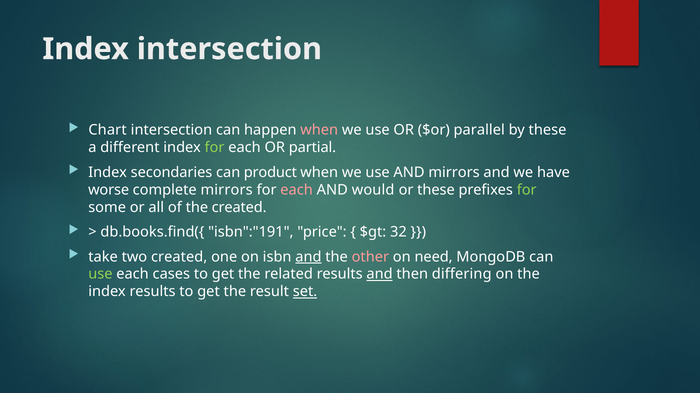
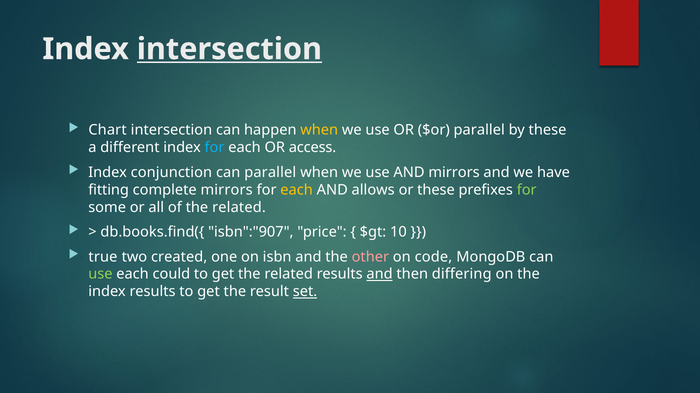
intersection underline: none -> present (229, 49)
when colour: pink -> yellow (319, 130)
for colour: light green -> light blue (215, 148)
partial: partial -> access (313, 148)
secondaries: secondaries -> conjunction (171, 173)
can product: product -> parallel (270, 173)
worse: worse -> fitting (109, 190)
each colour: pink -> yellow (297, 190)
would: would -> allows (373, 190)
of the created: created -> related (239, 208)
isbn":"191: isbn":"191 -> isbn":"907 (251, 232)
32: 32 -> 10 (398, 232)
take: take -> true (103, 257)
and underline: present -> none (308, 257)
need: need -> code (433, 257)
cases: cases -> could (171, 275)
